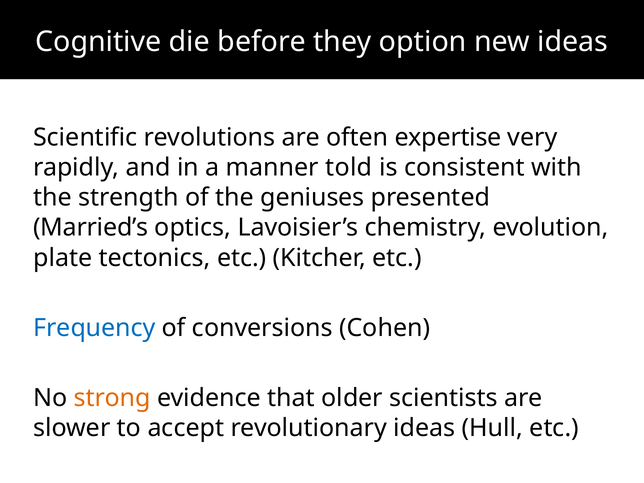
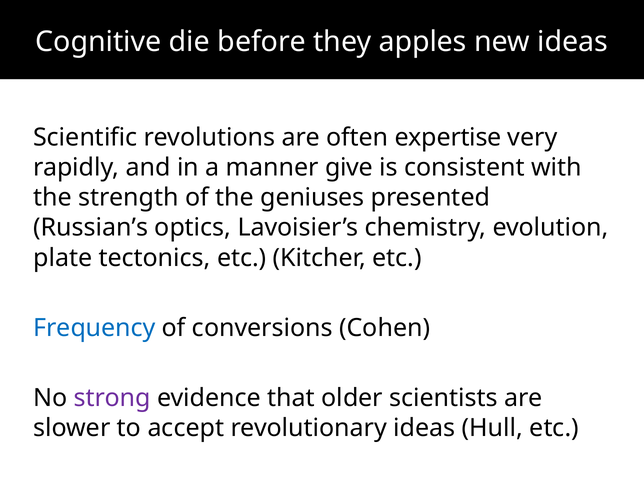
option: option -> apples (423, 42)
told: told -> give (349, 168)
Married’s: Married’s -> Russian’s (91, 228)
strong colour: orange -> purple (112, 398)
